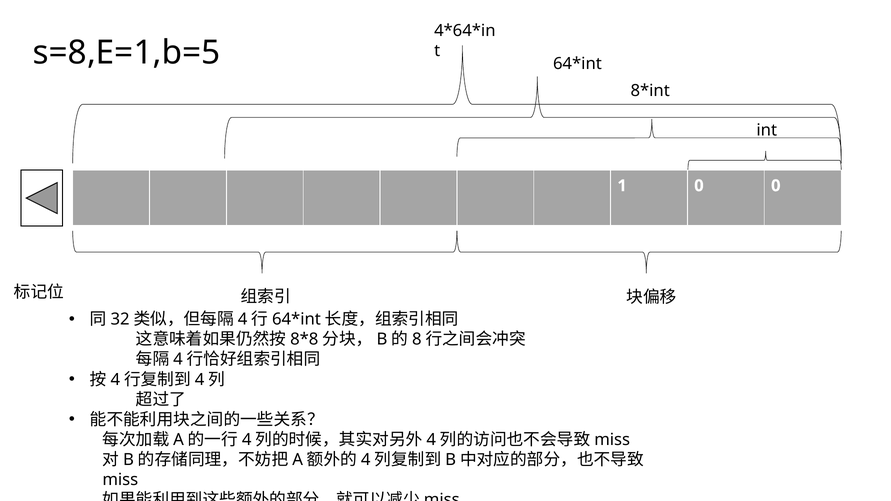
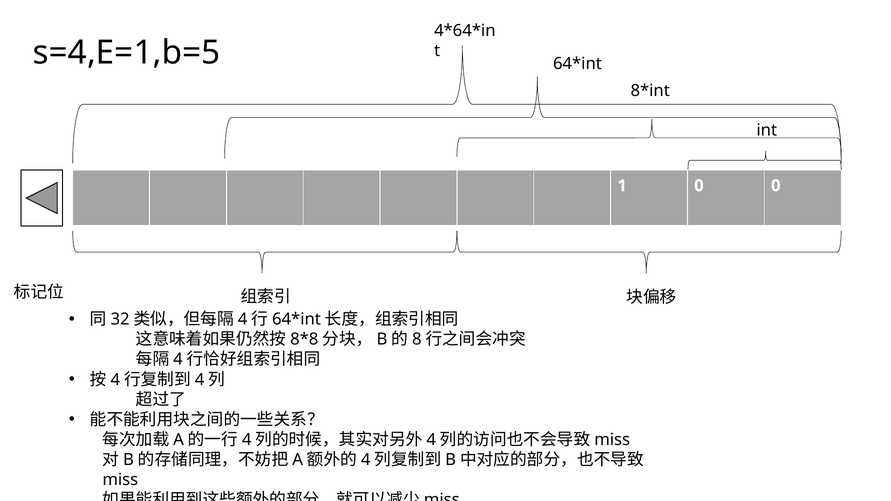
s=8,E=1,b=5: s=8,E=1,b=5 -> s=4,E=1,b=5 (127, 53)
